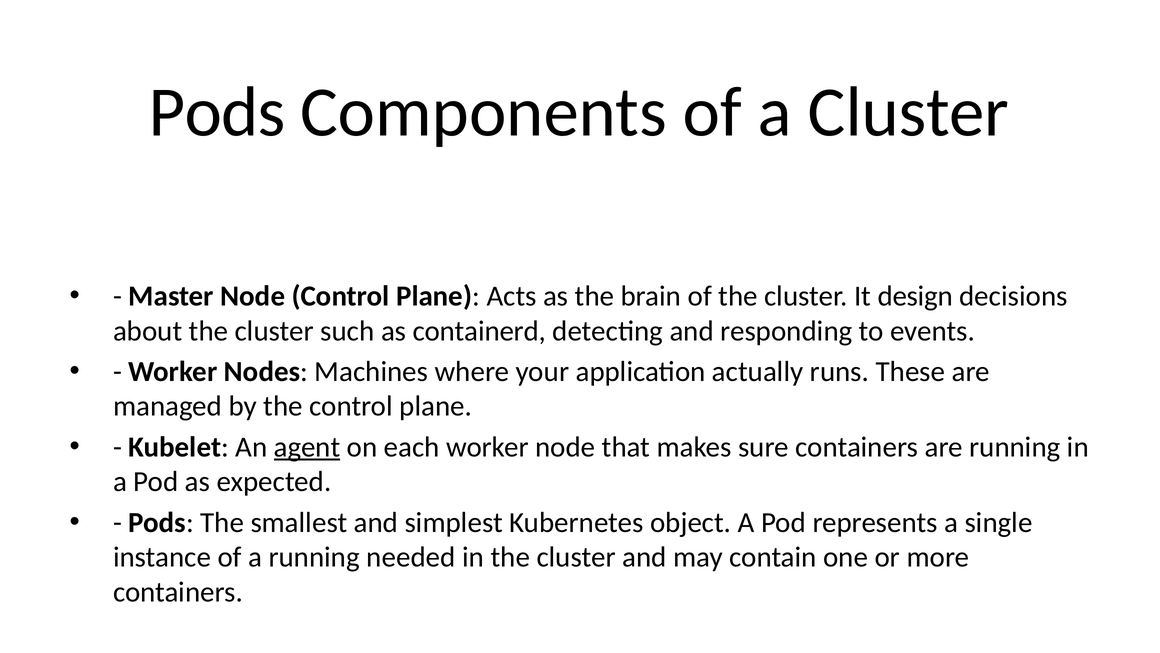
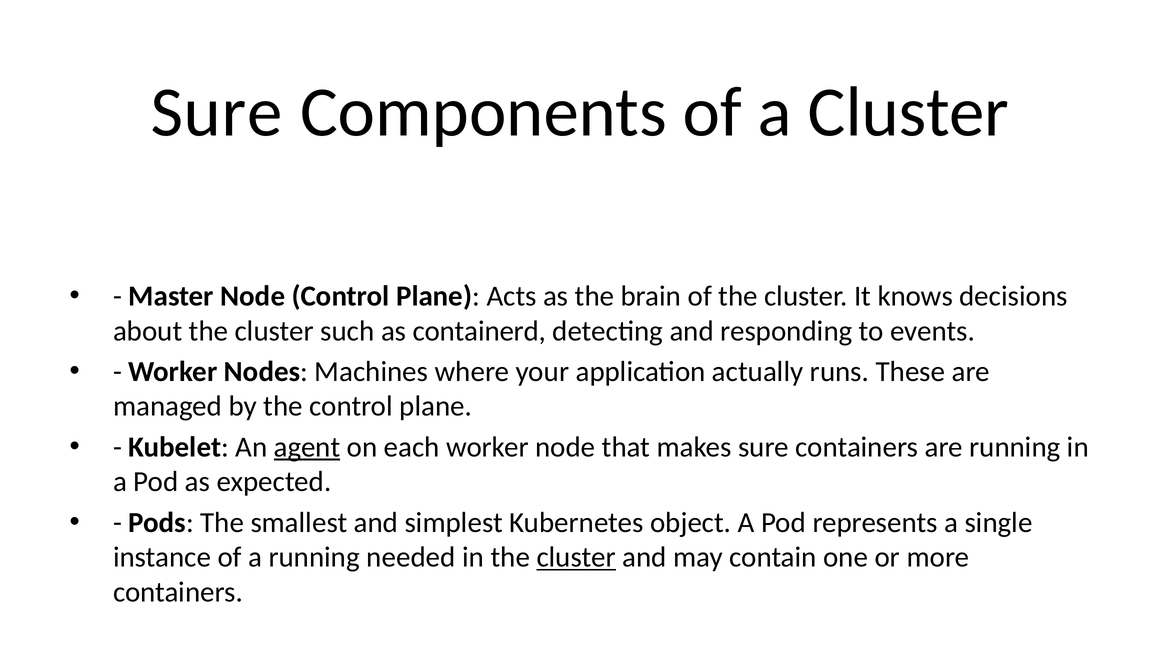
Pods: Pods -> Sure (217, 112)
design: design -> knows (915, 296)
cluster underline: none -> present (576, 557)
